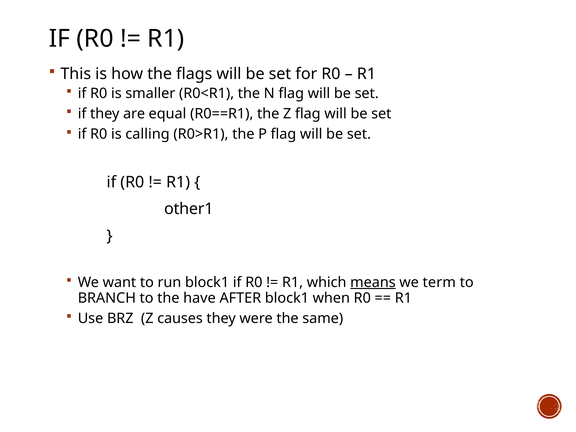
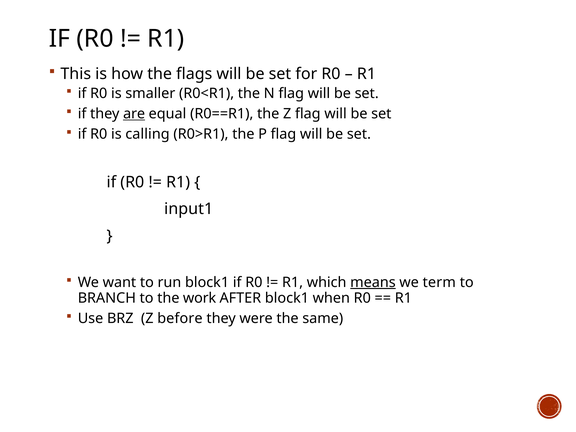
are underline: none -> present (134, 114)
other1: other1 -> input1 (189, 209)
have: have -> work (200, 298)
causes: causes -> before (180, 318)
